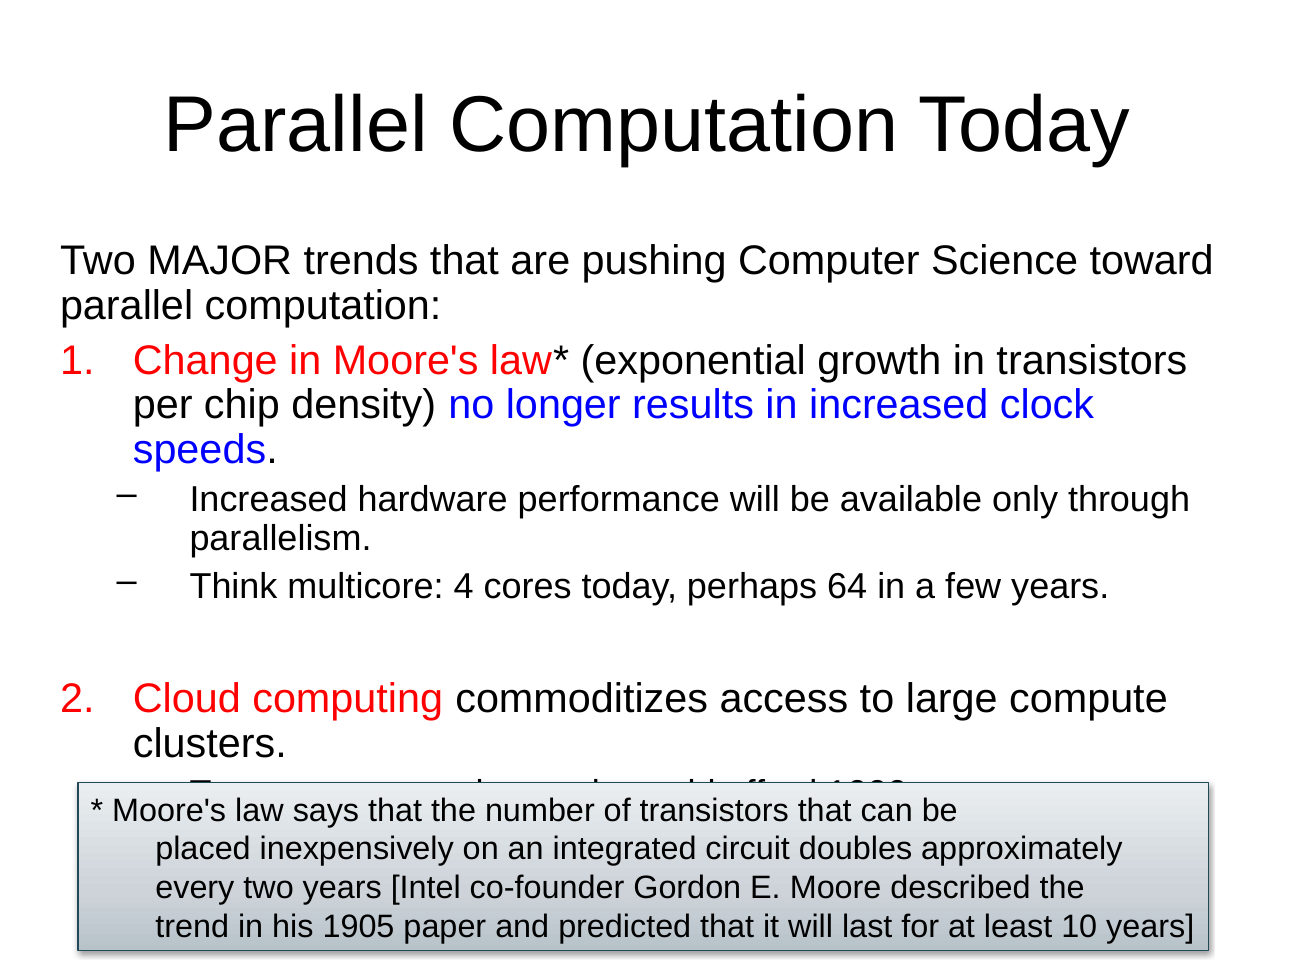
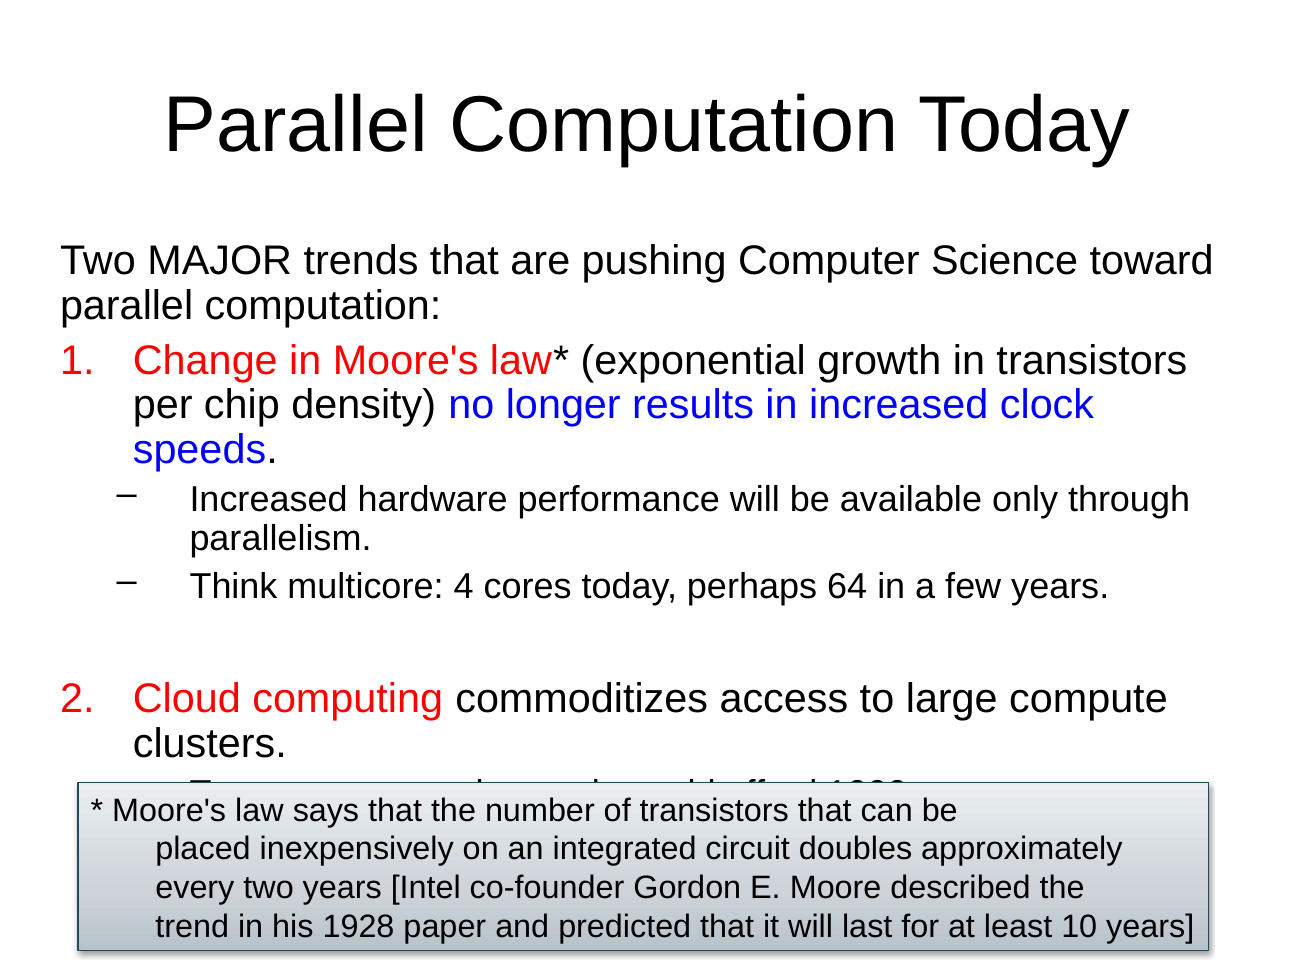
1905: 1905 -> 1928 (359, 927)
